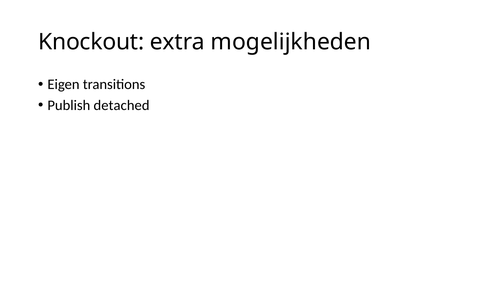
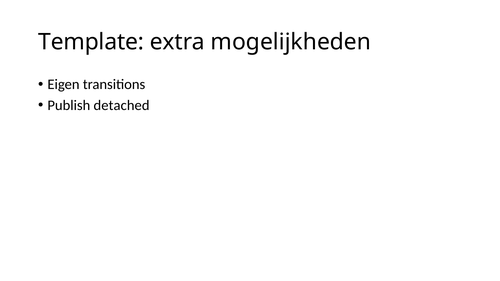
Knockout: Knockout -> Template (91, 42)
